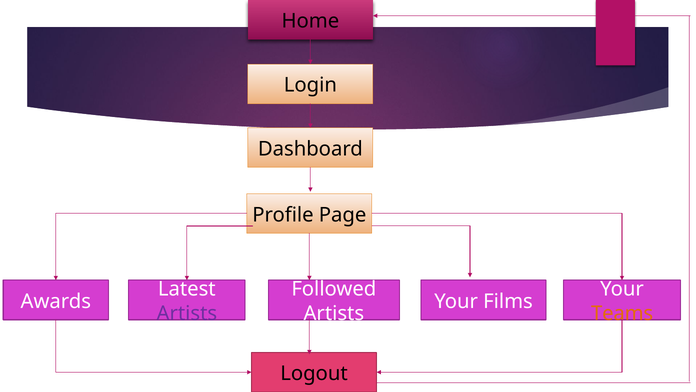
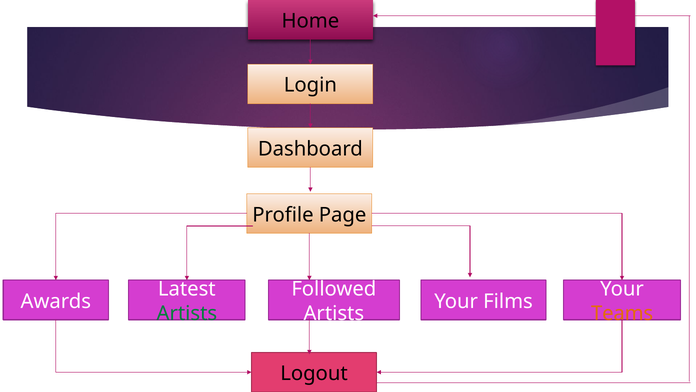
Artists colour: purple -> green (187, 313)
